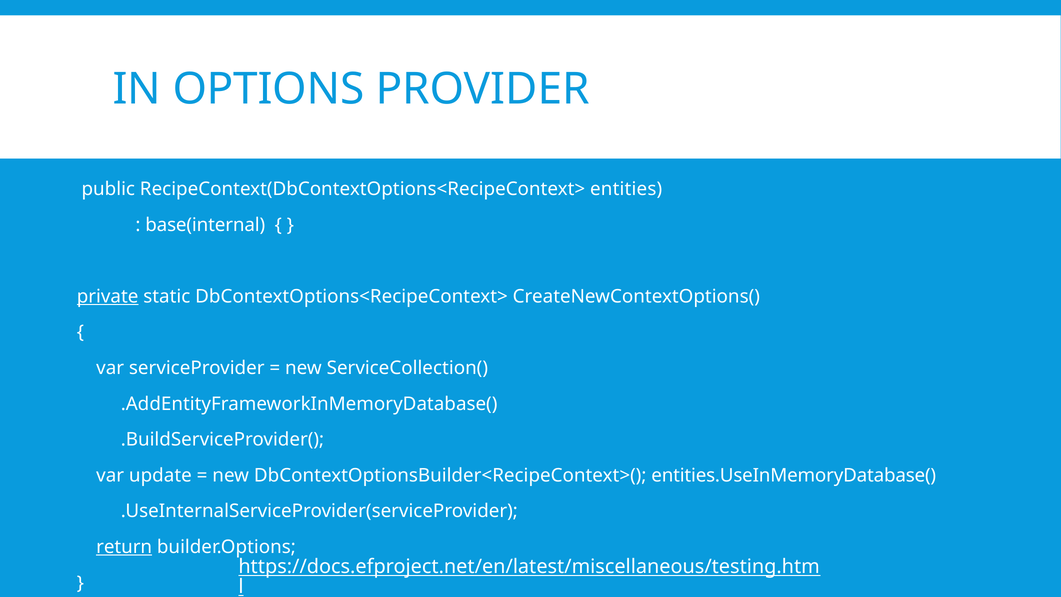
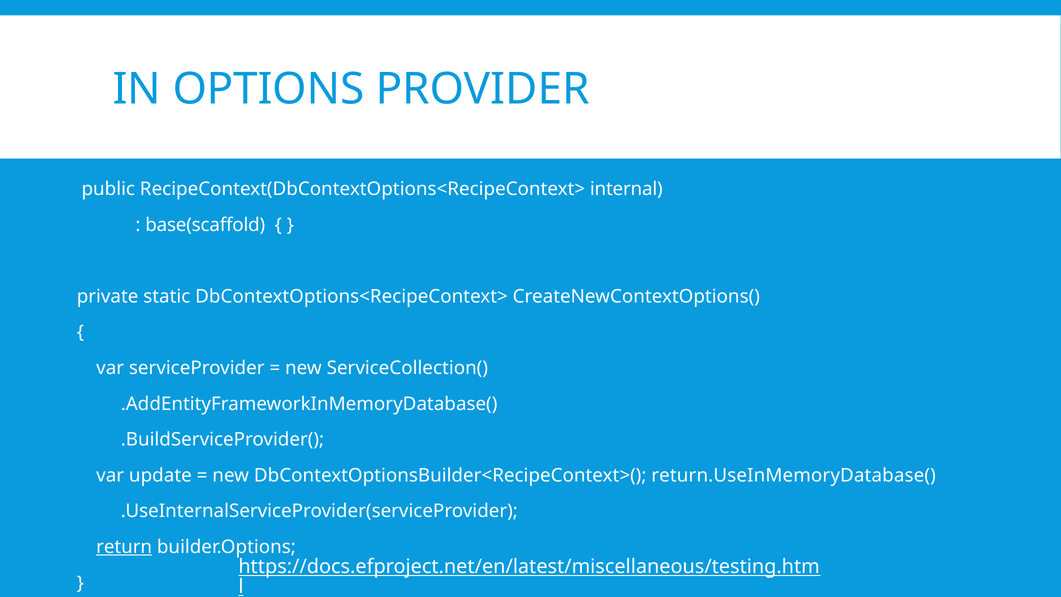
entities: entities -> internal (626, 189)
base(internal: base(internal -> base(scaffold (205, 225)
private underline: present -> none (108, 296)
entities.UseInMemoryDatabase(: entities.UseInMemoryDatabase( -> return.UseInMemoryDatabase( (794, 475)
